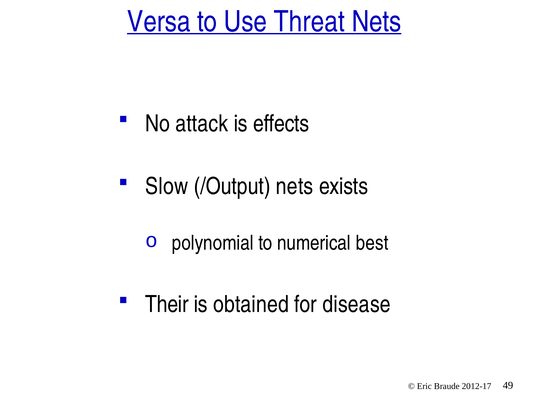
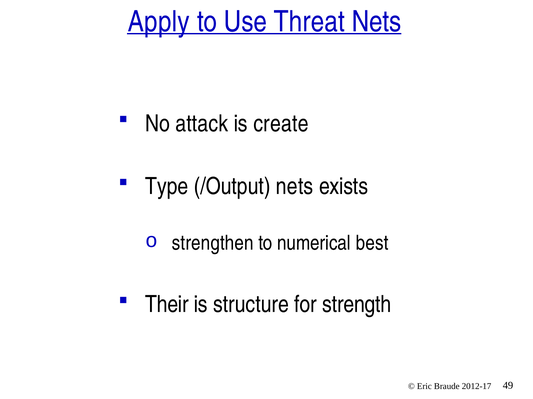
Versa: Versa -> Apply (159, 22)
effects: effects -> create (281, 124)
Slow: Slow -> Type (167, 187)
polynomial: polynomial -> strengthen (213, 244)
obtained: obtained -> structure (251, 305)
disease: disease -> strength (357, 305)
